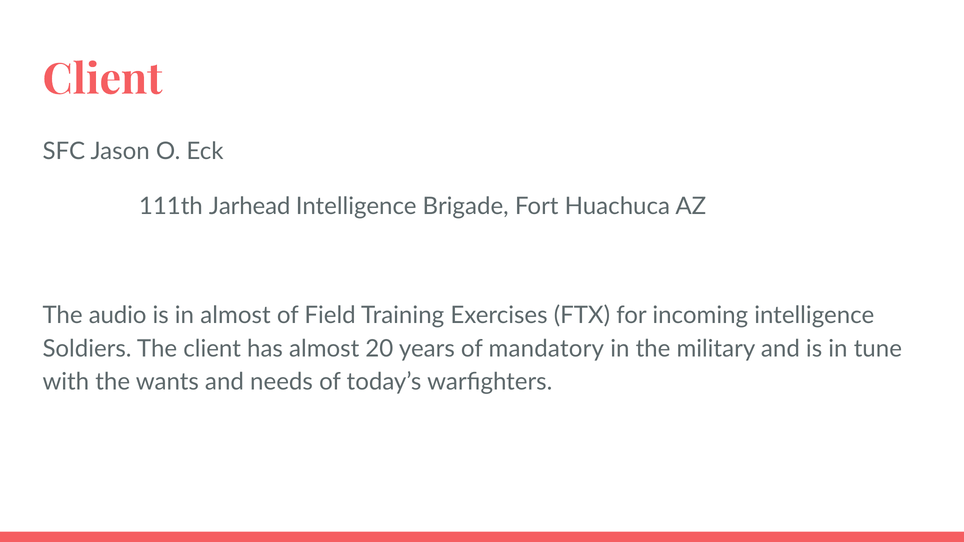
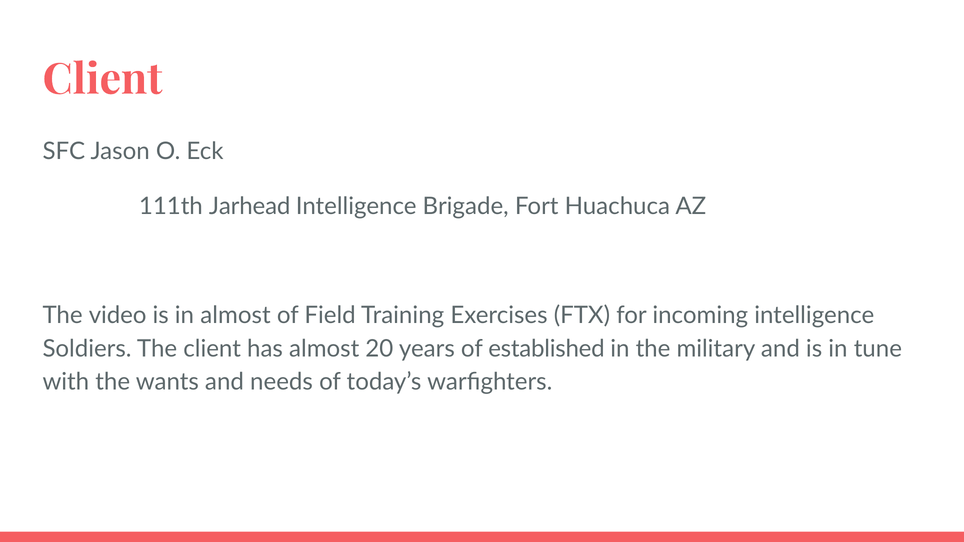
audio: audio -> video (118, 316)
mandatory: mandatory -> established (546, 349)
